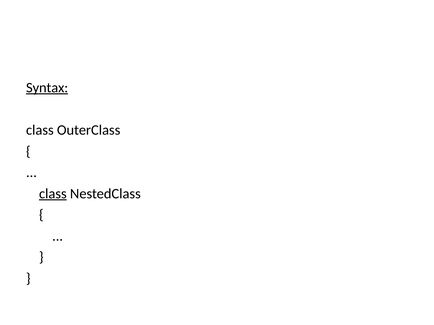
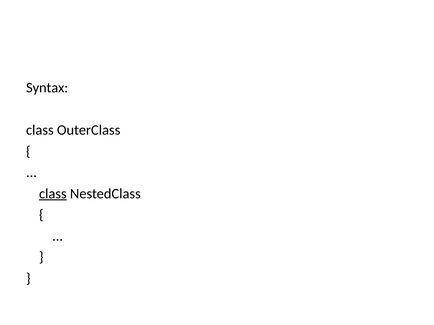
Syntax underline: present -> none (47, 88)
